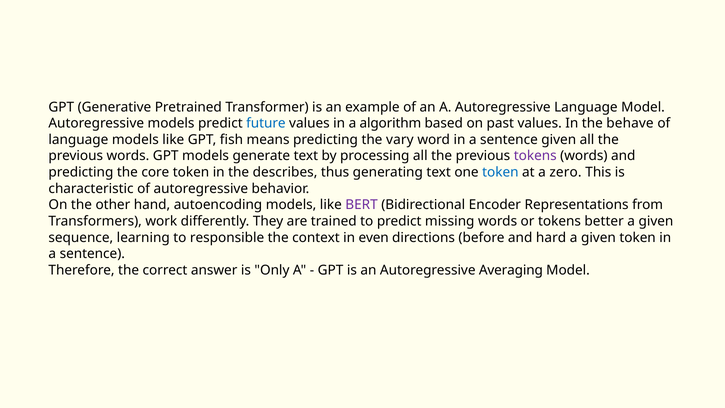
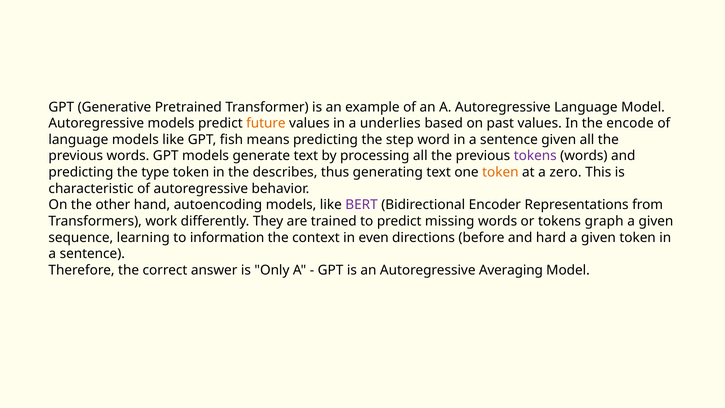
future colour: blue -> orange (266, 123)
algorithm: algorithm -> underlies (390, 123)
behave: behave -> encode (630, 123)
vary: vary -> step (400, 140)
core: core -> type (155, 172)
token colour: blue -> orange (500, 172)
better: better -> graph (604, 221)
responsible: responsible -> information (227, 237)
